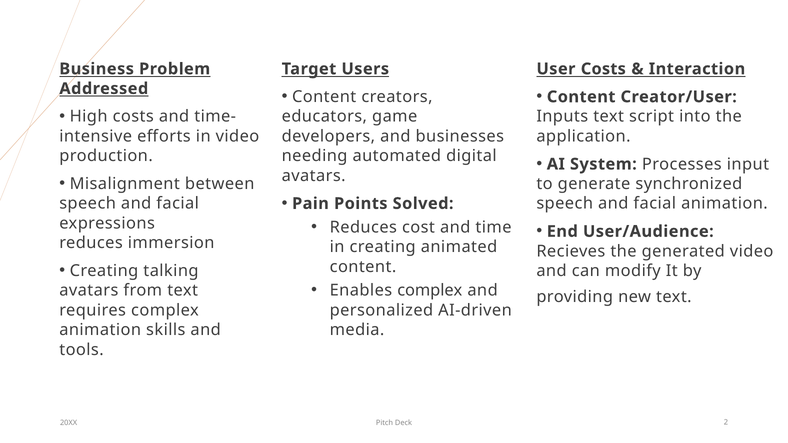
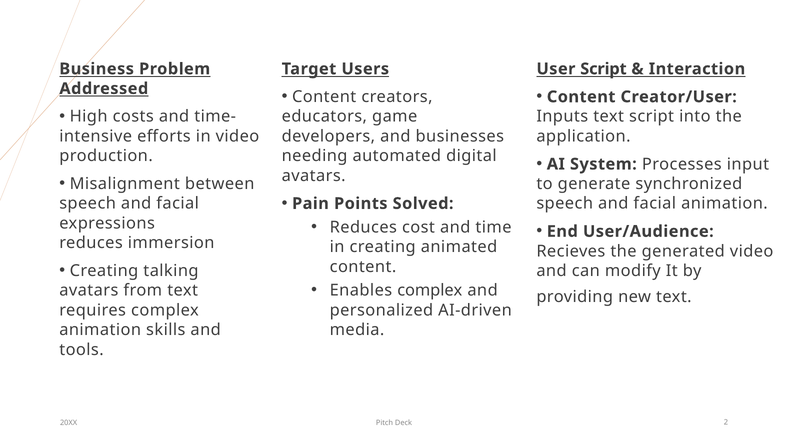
User Costs: Costs -> Script (603, 69)
